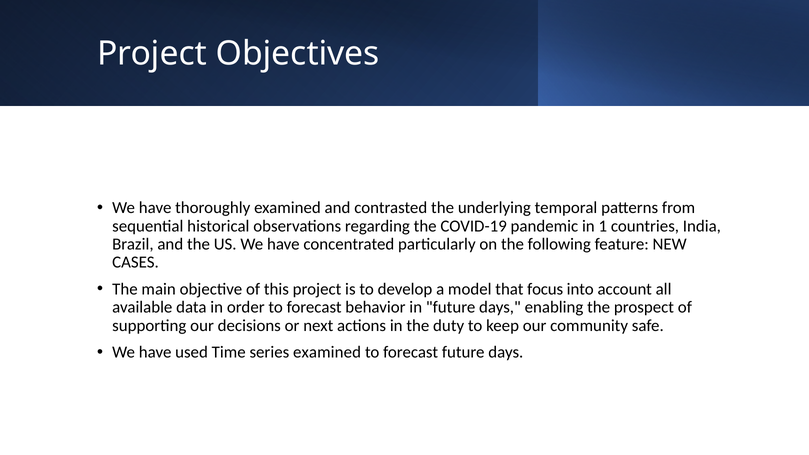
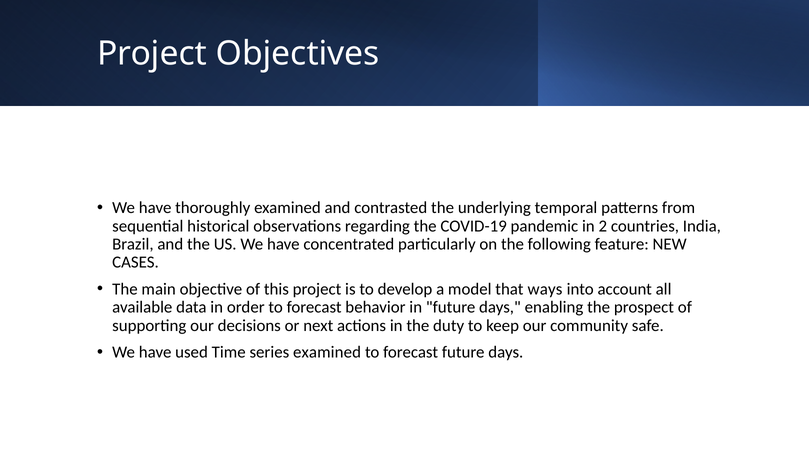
1: 1 -> 2 (603, 226)
focus: focus -> ways (545, 289)
